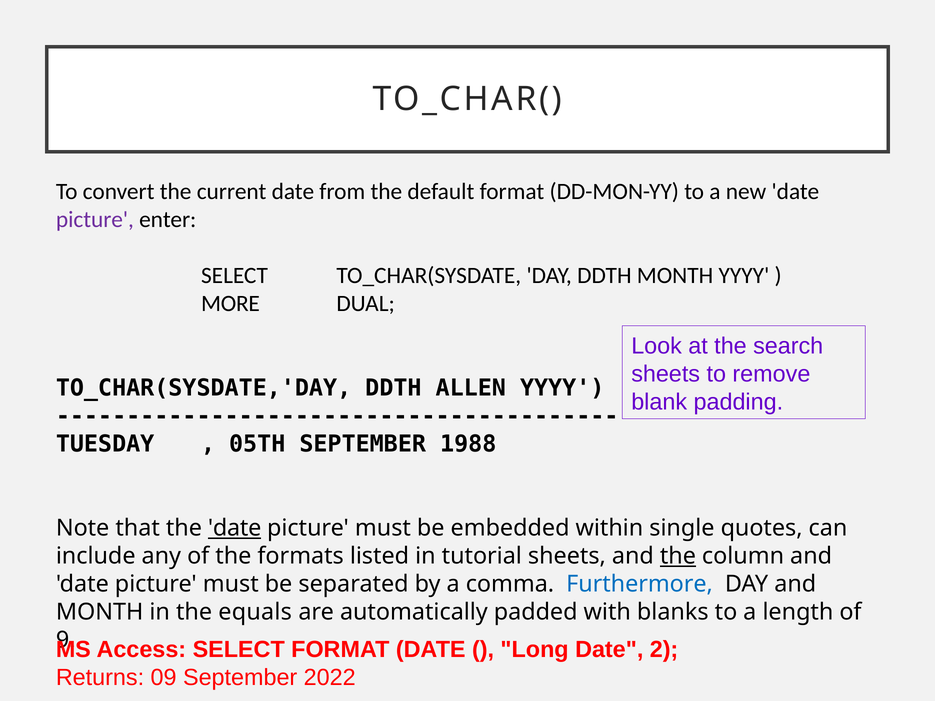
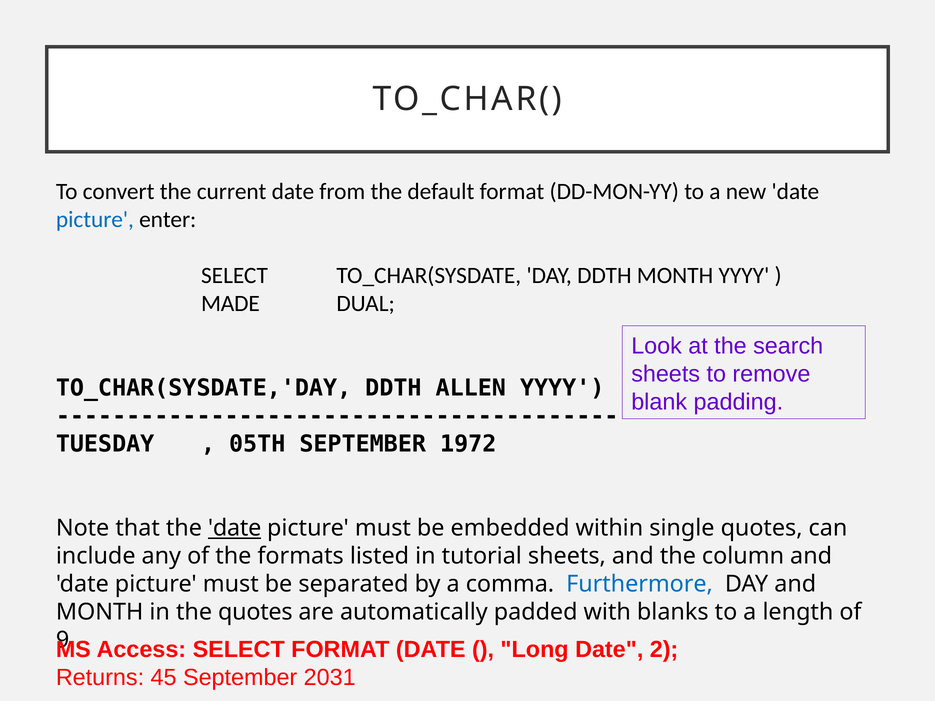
picture colour: purple -> blue (95, 220)
MORE: MORE -> MADE (230, 304)
1988: 1988 -> 1972 (468, 444)
the underline: present -> none (678, 556)
the equals: equals -> quotes (255, 612)
09: 09 -> 45 (164, 678)
2022: 2022 -> 2031 (330, 678)
